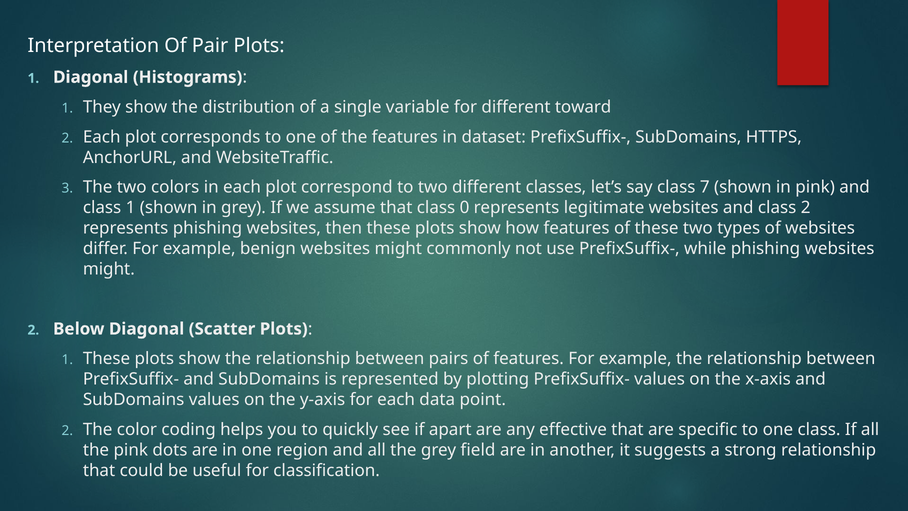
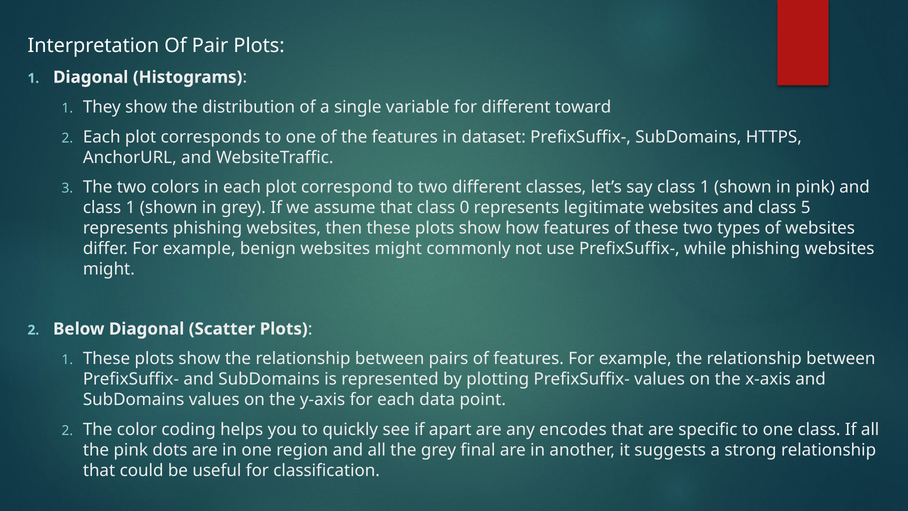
say class 7: 7 -> 1 (705, 187)
class 2: 2 -> 5 (806, 208)
effective: effective -> encodes (573, 429)
field: field -> final (478, 450)
